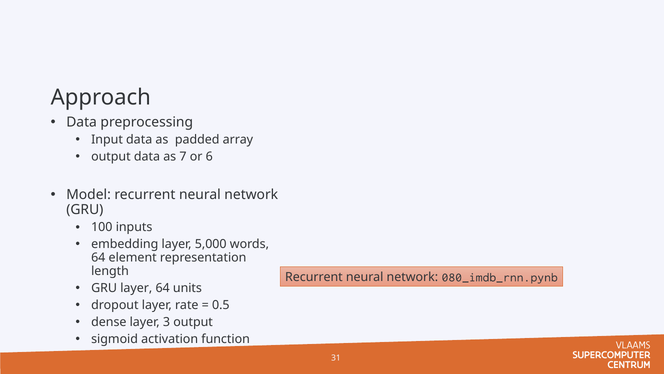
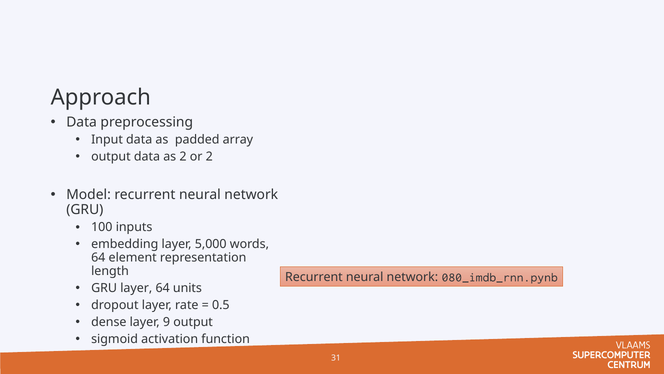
as 7: 7 -> 2 (183, 156)
or 6: 6 -> 2 (209, 156)
3: 3 -> 9 (167, 322)
